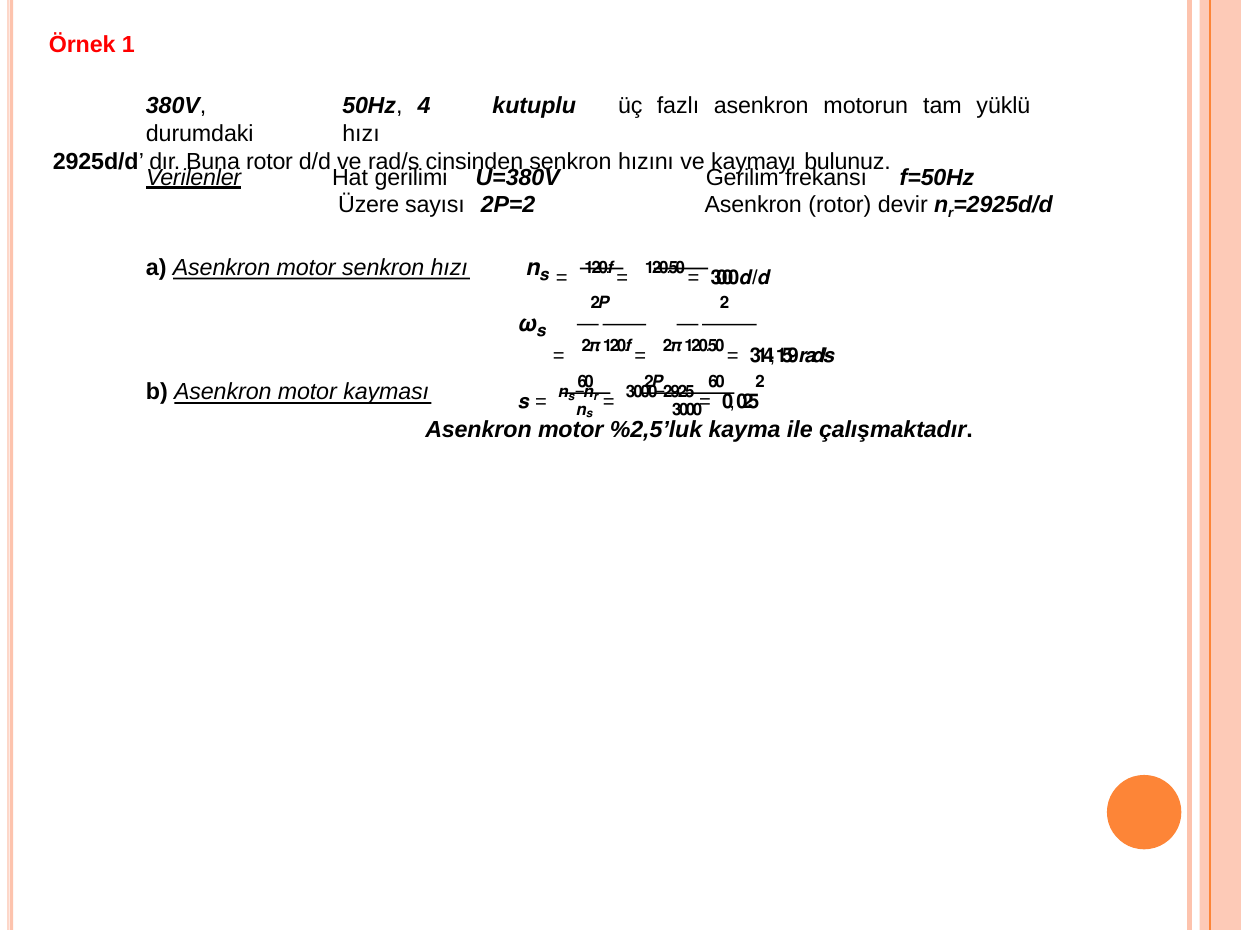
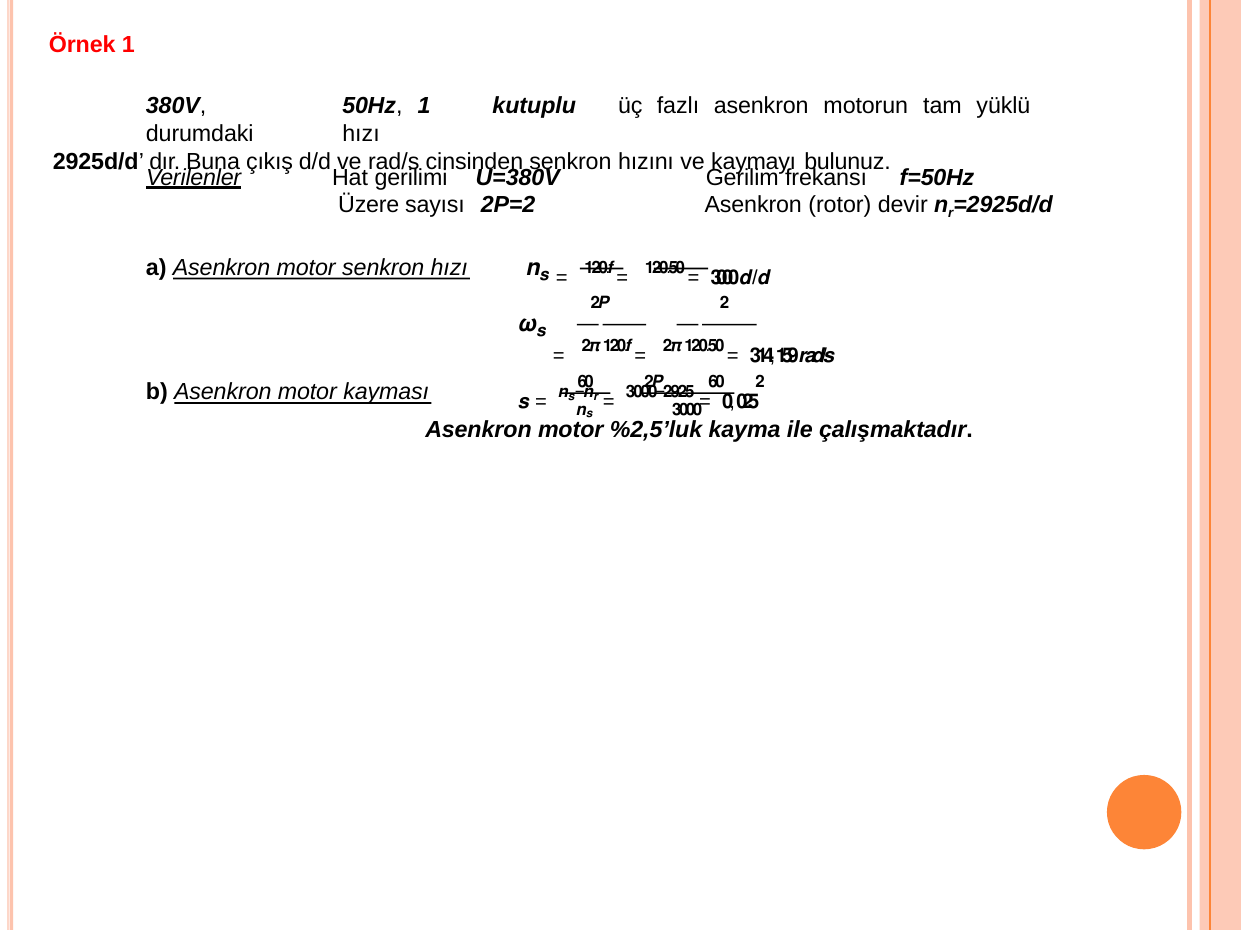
50Hz 4: 4 -> 1 (424, 106)
Buna rotor: rotor -> çıkış (270, 162)
